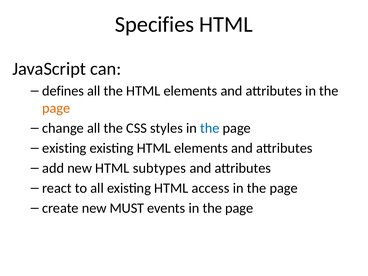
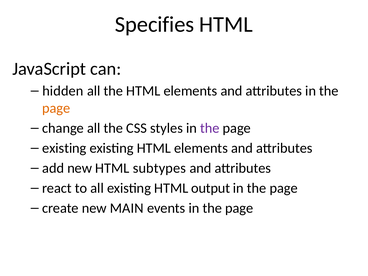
defines: defines -> hidden (63, 91)
the colour: blue -> purple (210, 128)
access: access -> output (211, 188)
MUST: MUST -> MAIN (127, 208)
